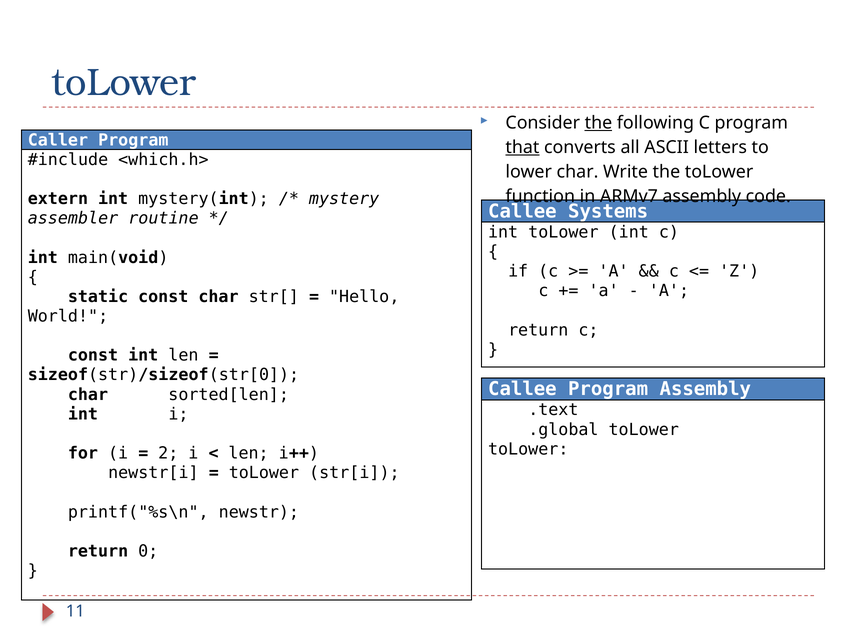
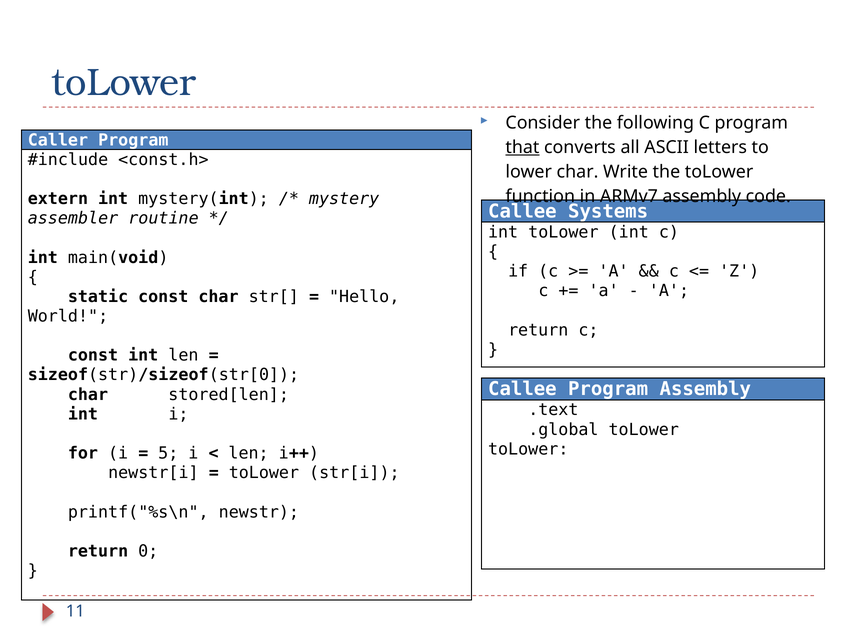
the underline: present -> none (598, 123)
<which.h>: <which.h> -> <const.h> (163, 160)
sorted[len: sorted[len -> stored[len (229, 394)
2: 2 -> 5 (168, 453)
